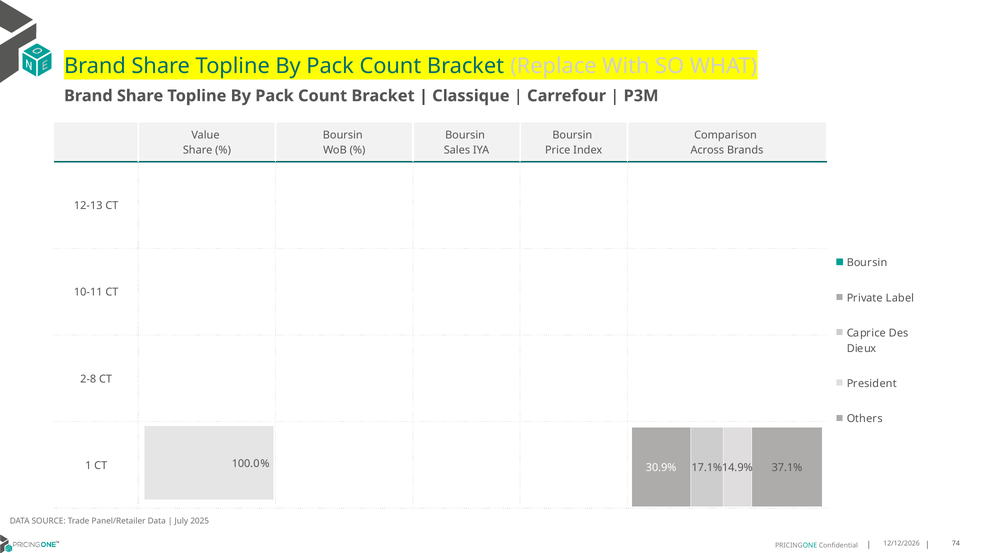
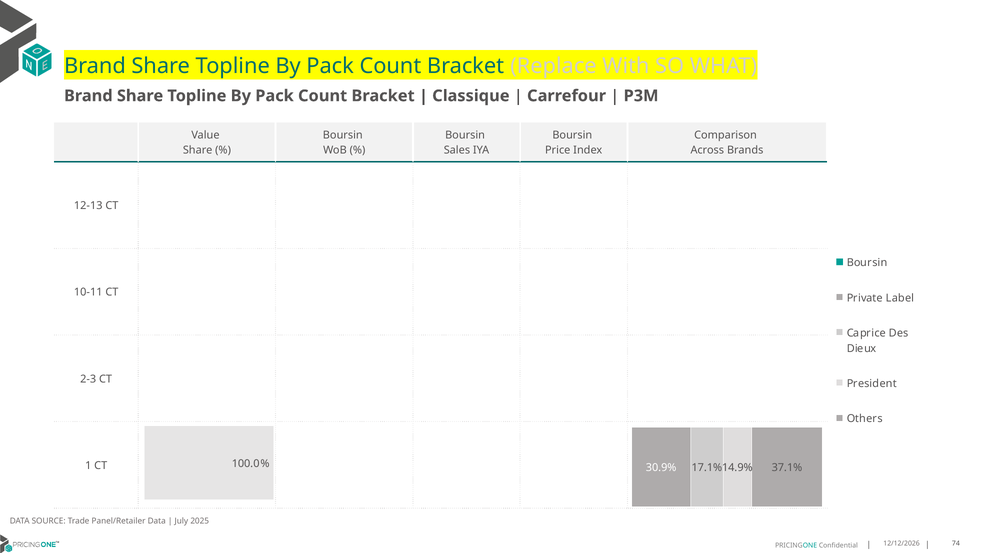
2-8: 2-8 -> 2-3 (88, 379)
